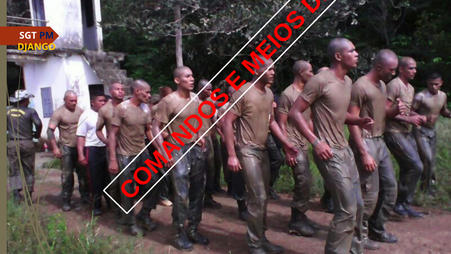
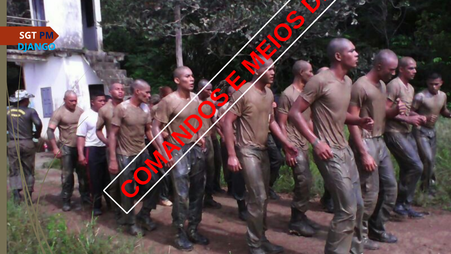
DJANGO colour: yellow -> light blue (37, 47)
